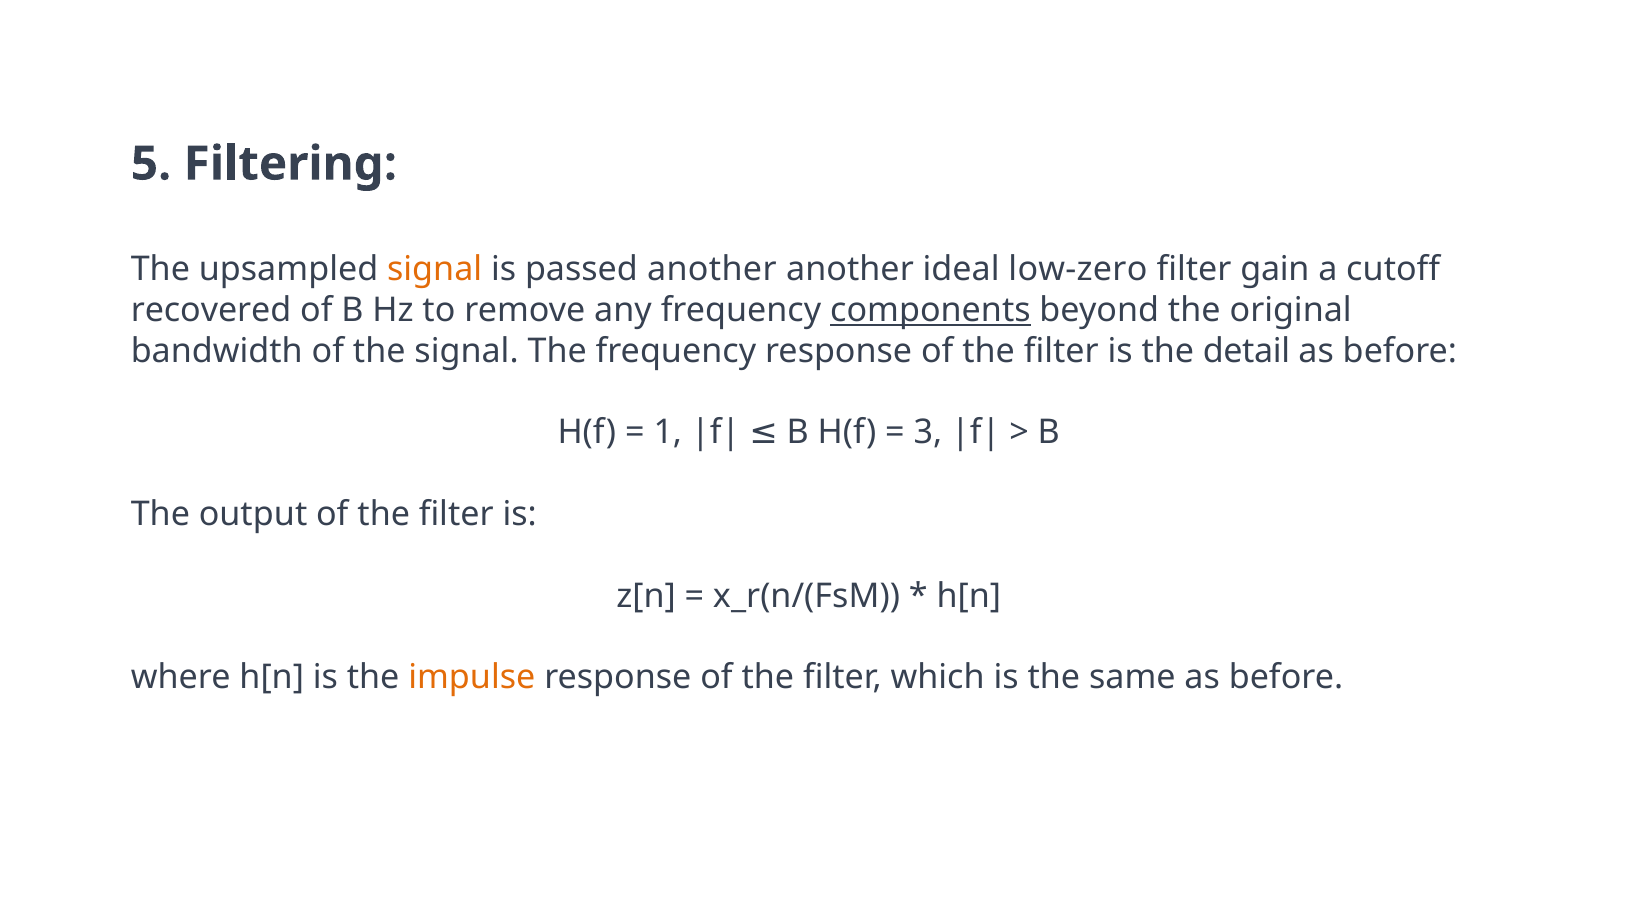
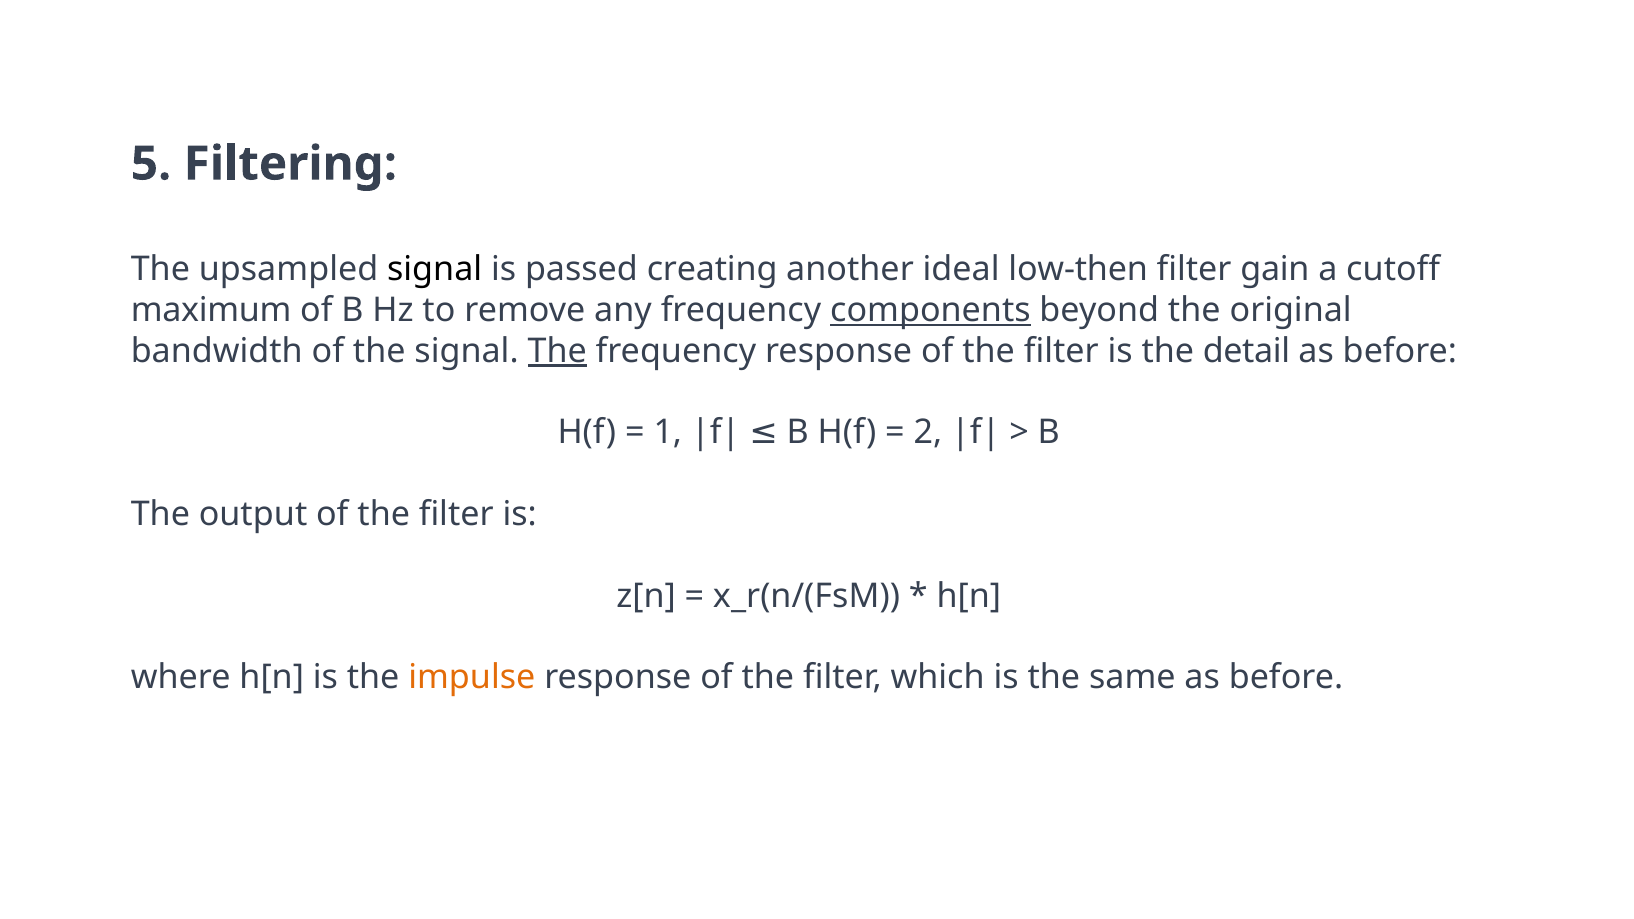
signal colour: orange -> black (435, 269)
passed another: another -> creating (712, 269)
low-zero: low-zero -> low-then (1078, 269)
recovered: recovered -> maximum (211, 310)
The underline: none -> present (557, 351)
3: 3 -> 2 (928, 433)
